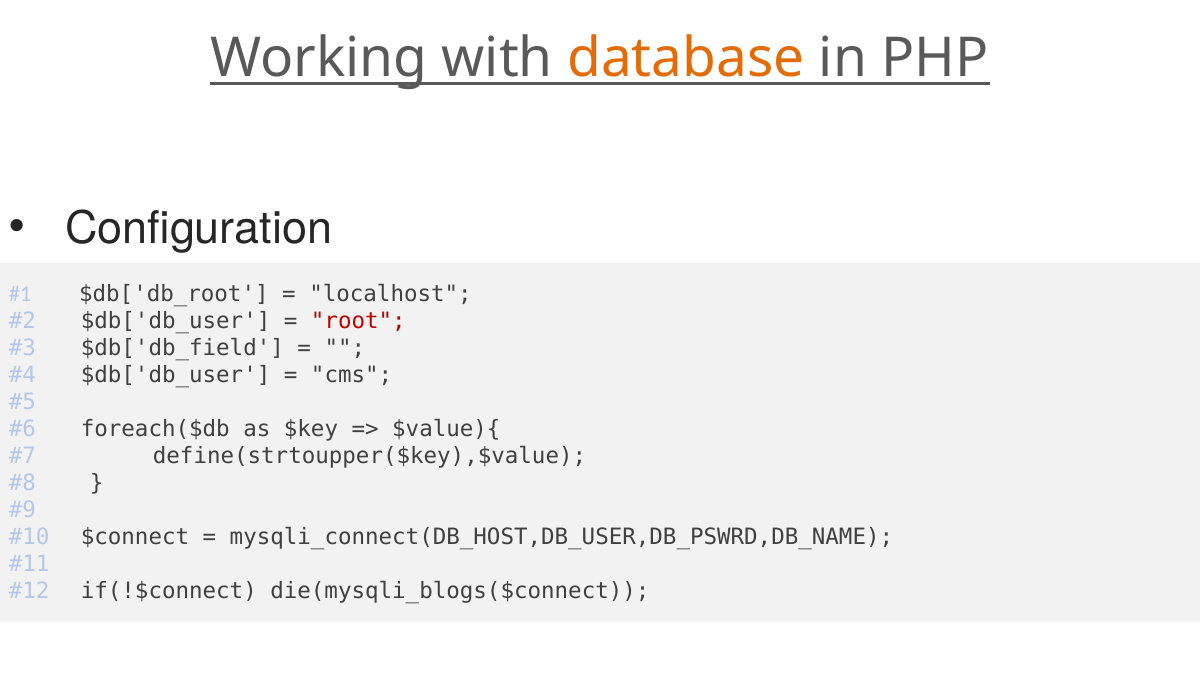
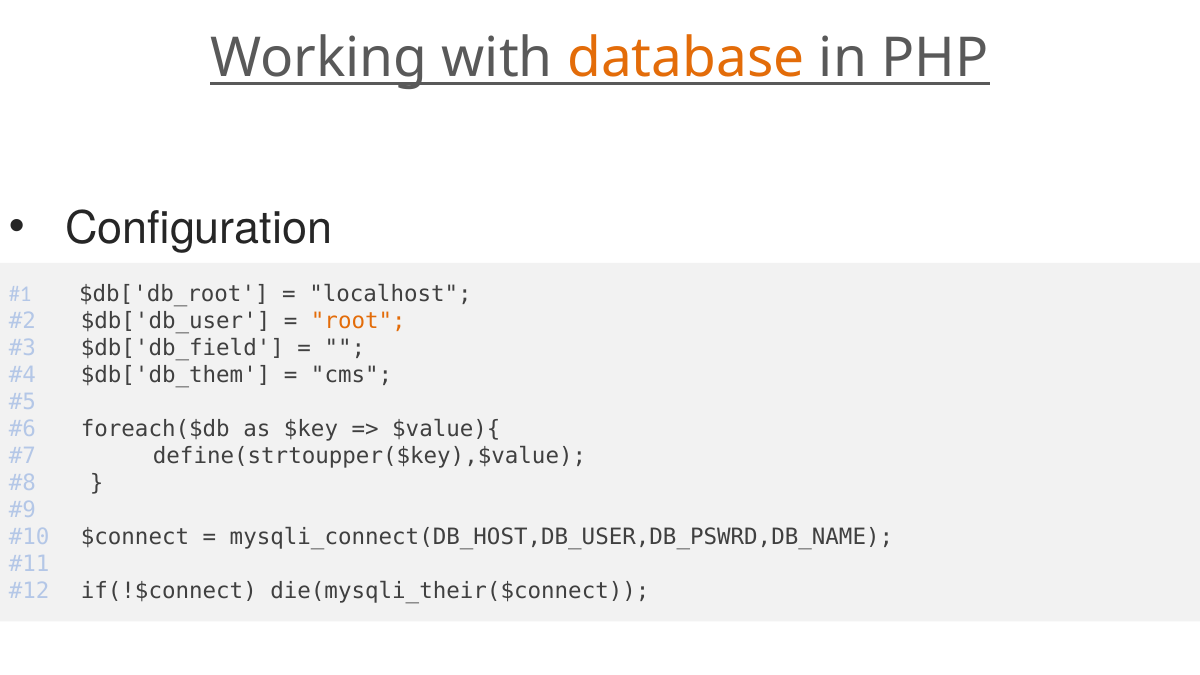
root colour: red -> orange (358, 321)
$db['db_user: $db['db_user -> $db['db_them (176, 375)
die(mysqli_blogs($connect: die(mysqli_blogs($connect -> die(mysqli_their($connect (460, 591)
